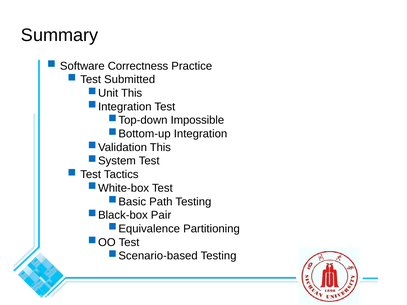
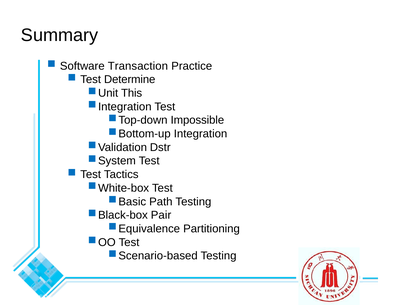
Correctness: Correctness -> Transaction (138, 66)
Submitted: Submitted -> Determine (130, 80)
This: This -> Dstr (160, 147)
